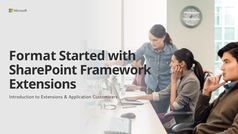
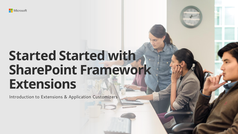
Format: Format -> Started (33, 56)
